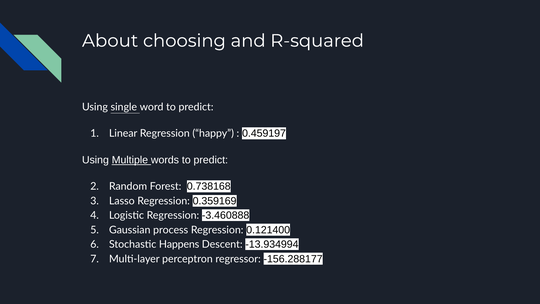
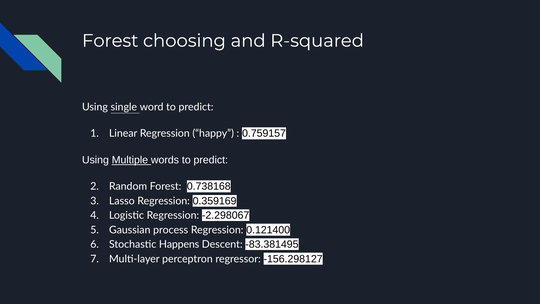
About: About -> Forest (110, 41)
0.459197: 0.459197 -> 0.759157 (264, 133)
-3.460888: -3.460888 -> -2.298067 (226, 215)
-13.934994: -13.934994 -> -83.381495 (272, 244)
-156.288177: -156.288177 -> -156.298127 (293, 259)
